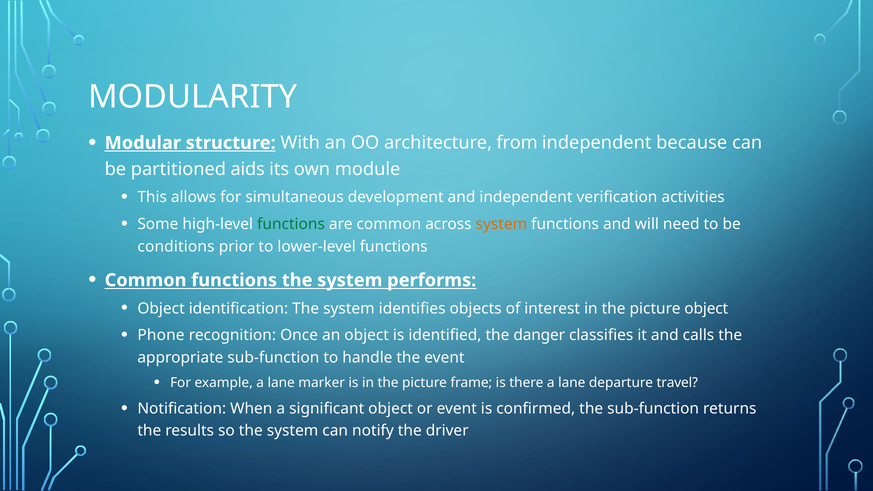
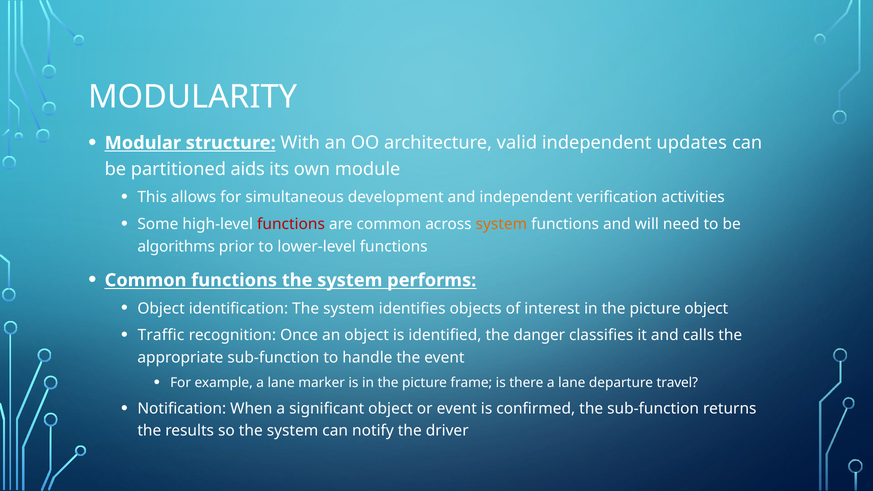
from: from -> valid (517, 143)
because: because -> updates (692, 143)
functions colour: green -> red (291, 224)
conditions: conditions -> algorithms (176, 246)
Phone: Phone -> Traffic (161, 335)
